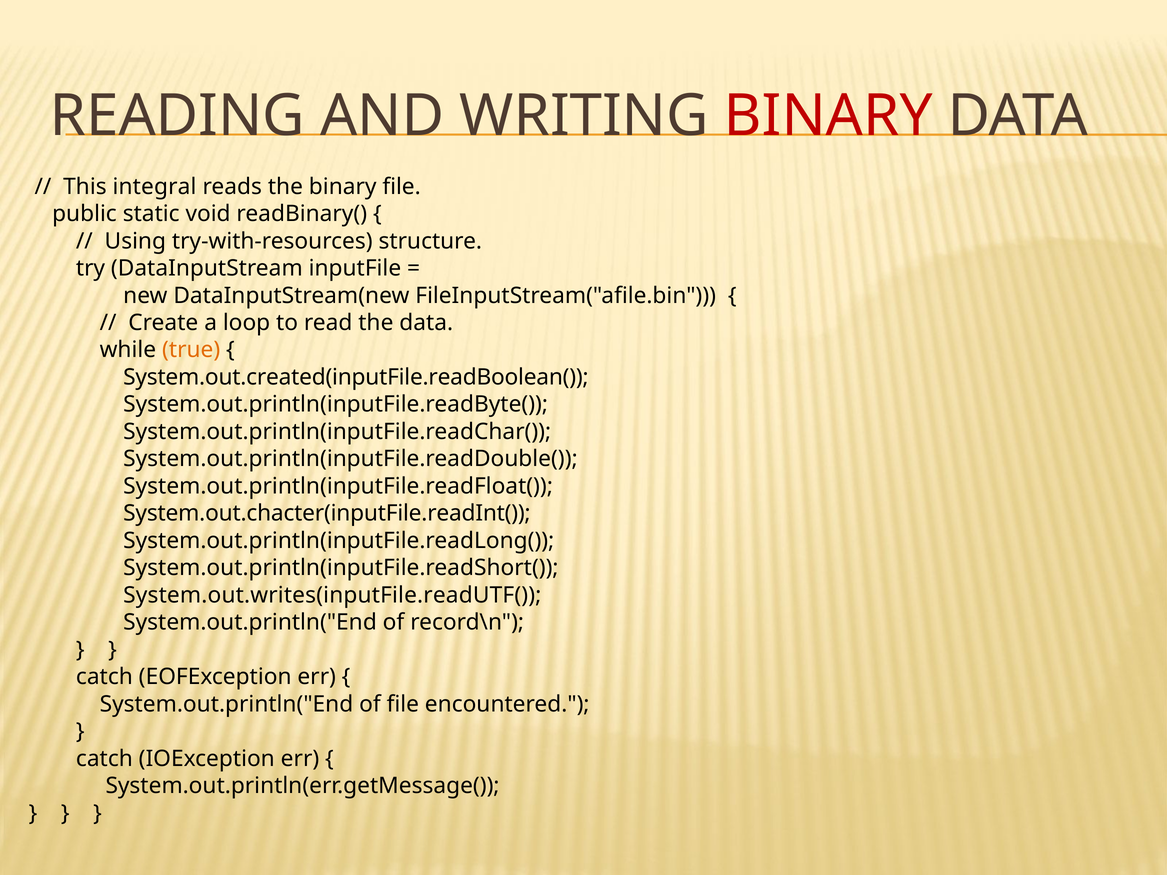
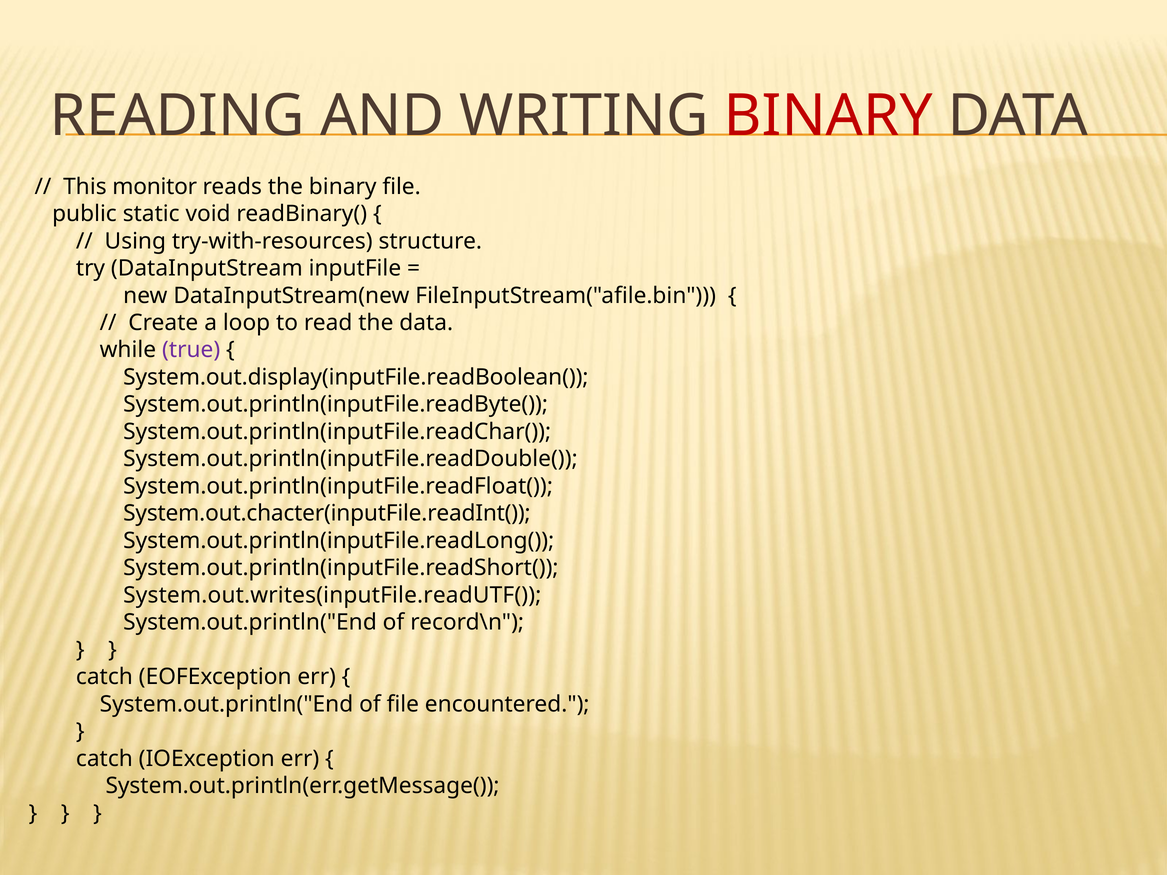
integral: integral -> monitor (155, 187)
true colour: orange -> purple (191, 350)
System.out.created(inputFile.readBoolean(: System.out.created(inputFile.readBoolean( -> System.out.display(inputFile.readBoolean( (356, 377)
